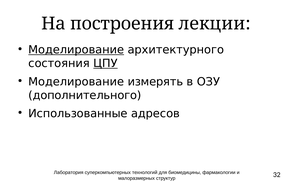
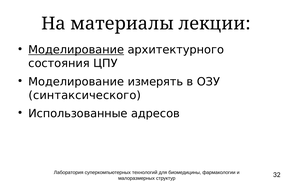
построения: построения -> материалы (122, 24)
ЦПУ underline: present -> none (105, 64)
дополнительного: дополнительного -> синтаксического (85, 96)
